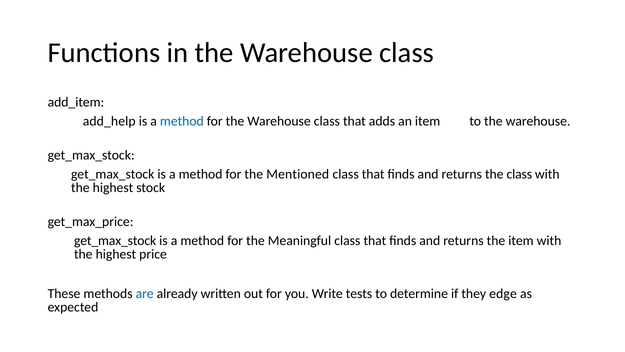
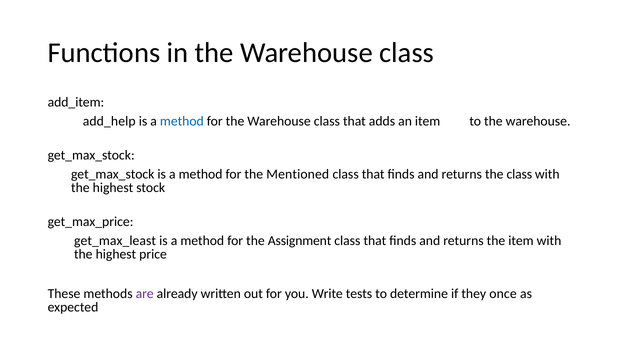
get_max_stock: get_max_stock -> get_max_least (115, 241)
Meaningful: Meaningful -> Assignment (300, 241)
are colour: blue -> purple (145, 294)
edge: edge -> once (503, 294)
